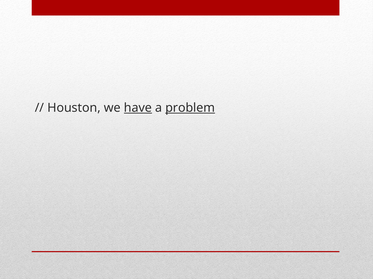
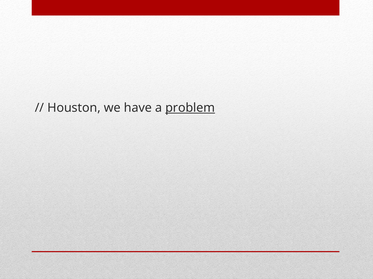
have underline: present -> none (138, 108)
